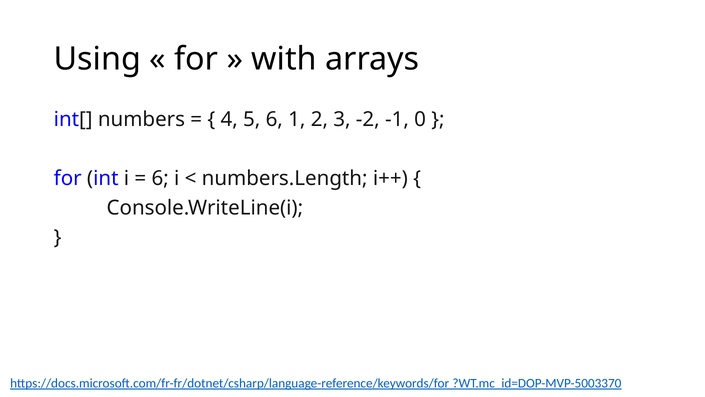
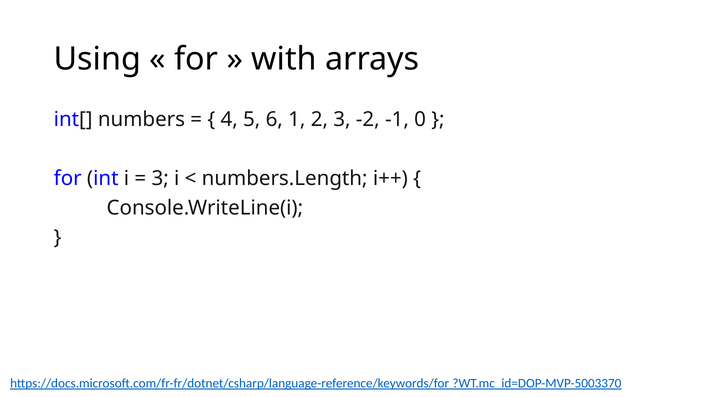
6: 6 -> 3 (160, 178)
